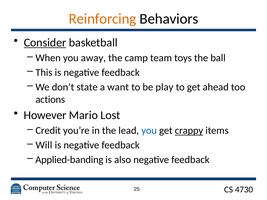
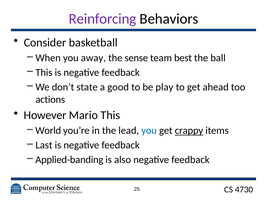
Reinforcing colour: orange -> purple (102, 19)
Consider underline: present -> none (45, 43)
camp: camp -> sense (136, 58)
toys: toys -> best (183, 58)
want: want -> good (118, 87)
Mario Lost: Lost -> This (110, 115)
Credit: Credit -> World (48, 131)
Will: Will -> Last (44, 145)
